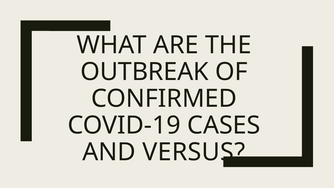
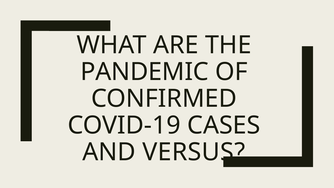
OUTBREAK: OUTBREAK -> PANDEMIC (145, 72)
